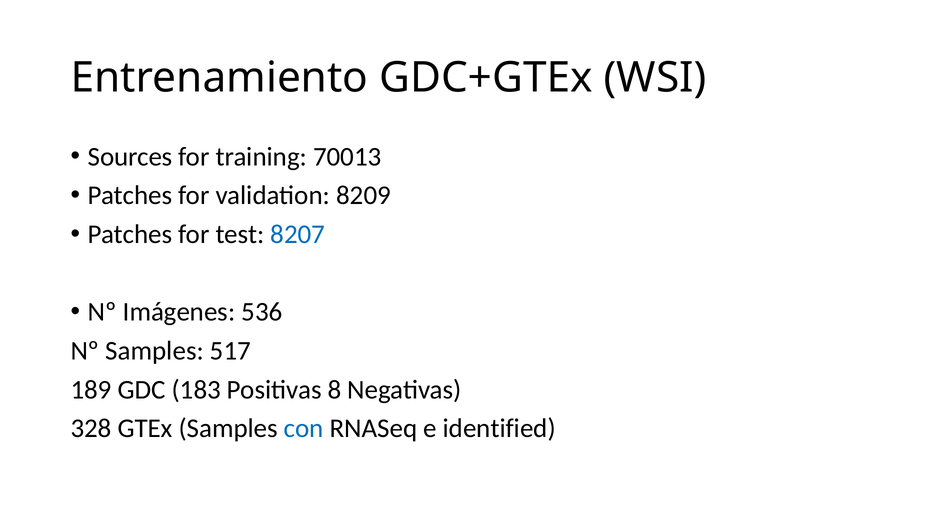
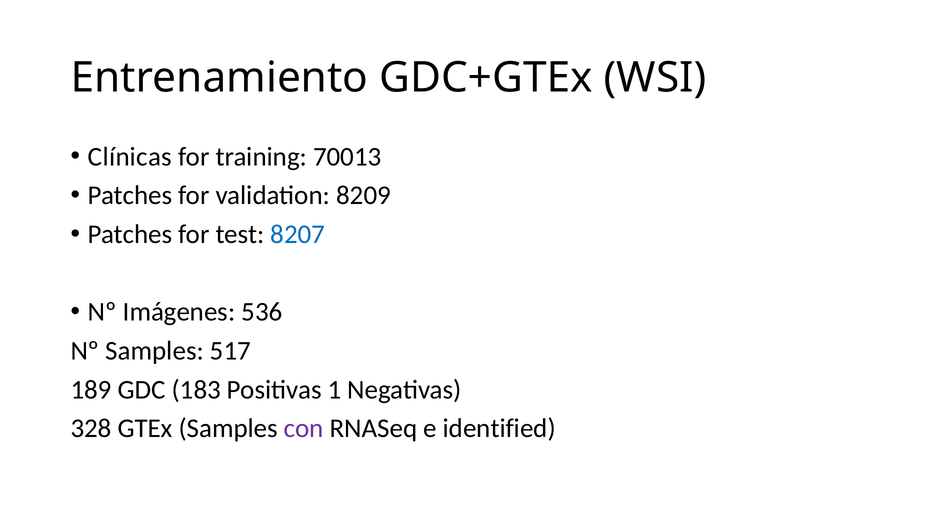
Sources: Sources -> Clínicas (130, 157)
8: 8 -> 1 (335, 390)
con colour: blue -> purple (304, 428)
